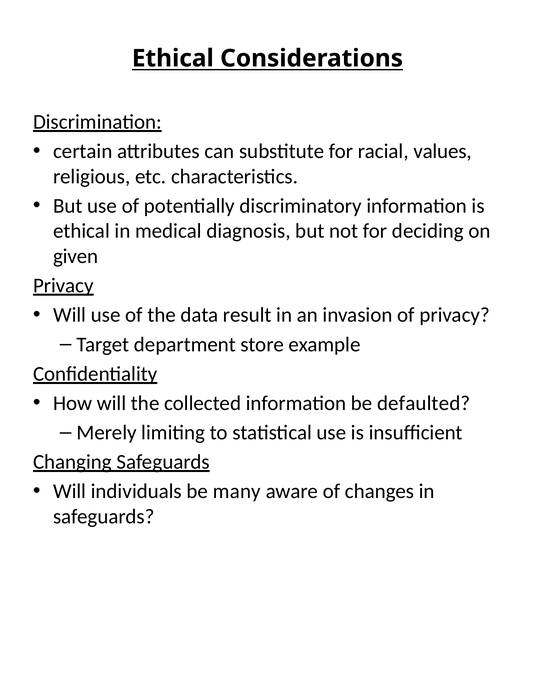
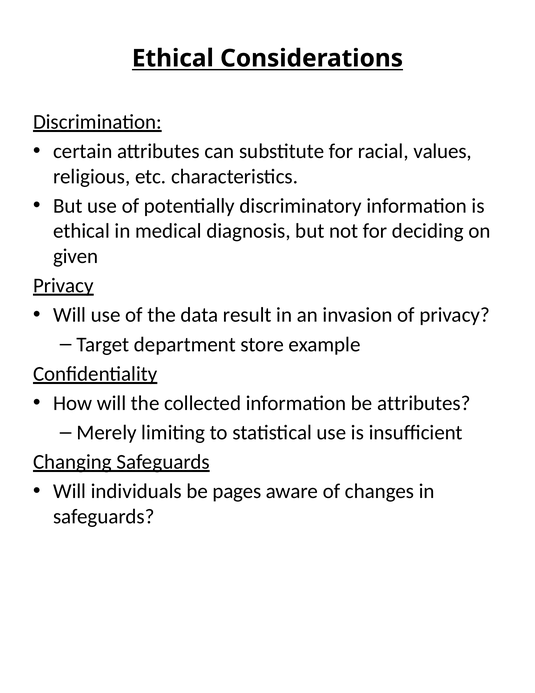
be defaulted: defaulted -> attributes (424, 403)
many: many -> pages (237, 491)
